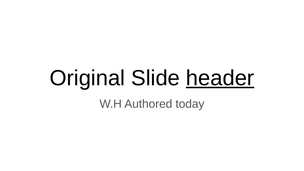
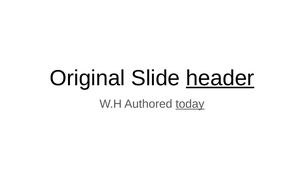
today underline: none -> present (190, 104)
